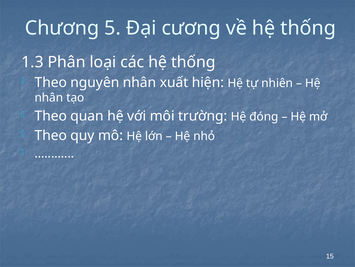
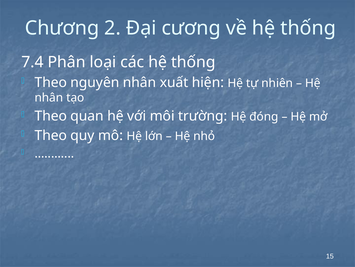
5: 5 -> 2 (113, 28)
1.3: 1.3 -> 7.4 (32, 62)
